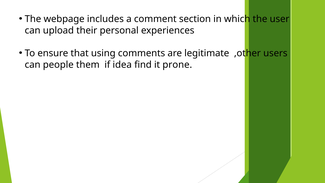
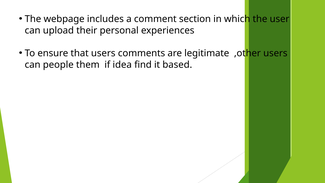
that using: using -> users (103, 53)
prone: prone -> based (177, 65)
